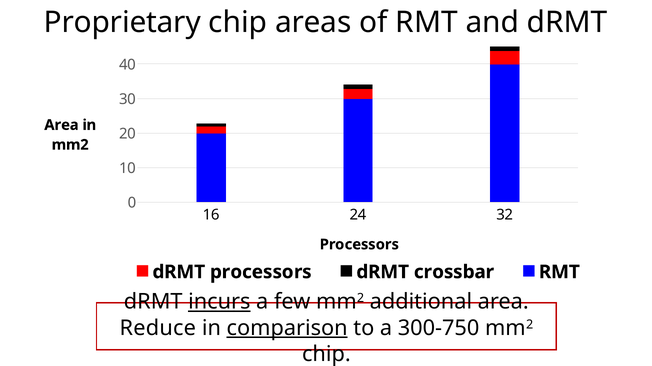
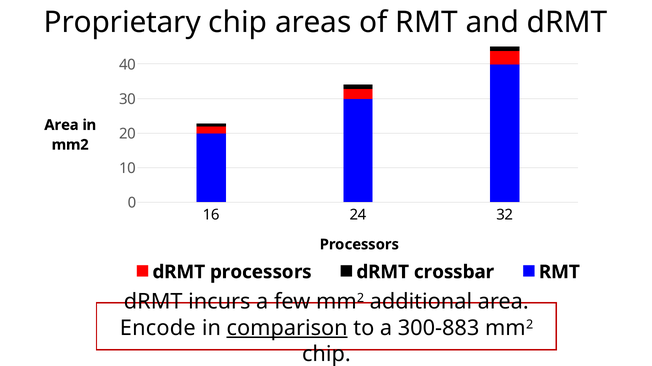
incurs underline: present -> none (219, 302)
Reduce: Reduce -> Encode (158, 329)
300-750: 300-750 -> 300-883 (439, 329)
